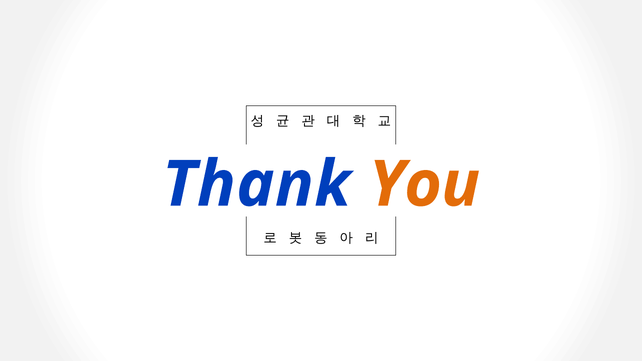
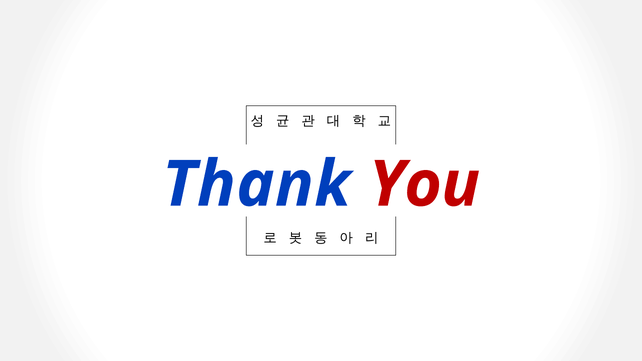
You colour: orange -> red (424, 185)
